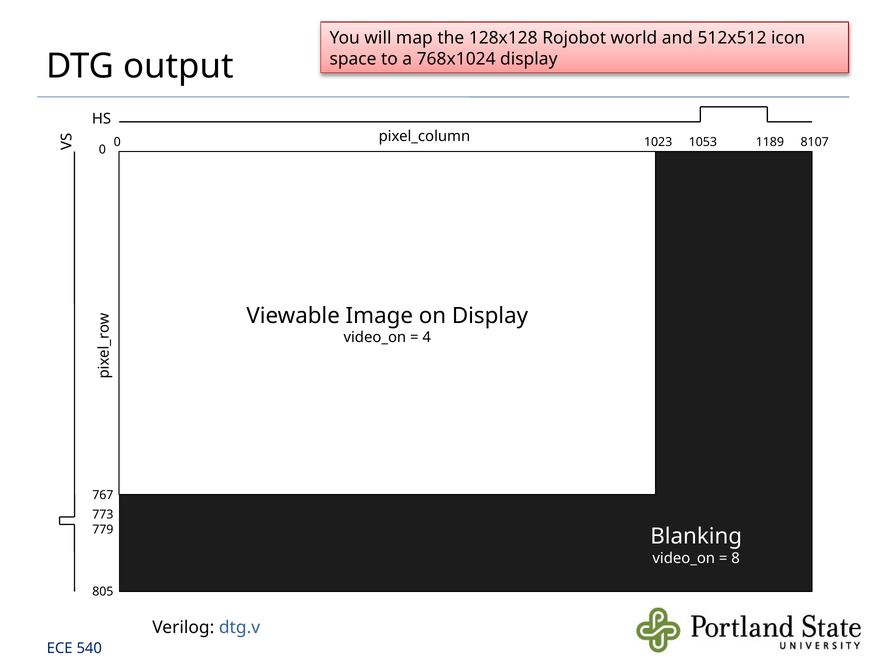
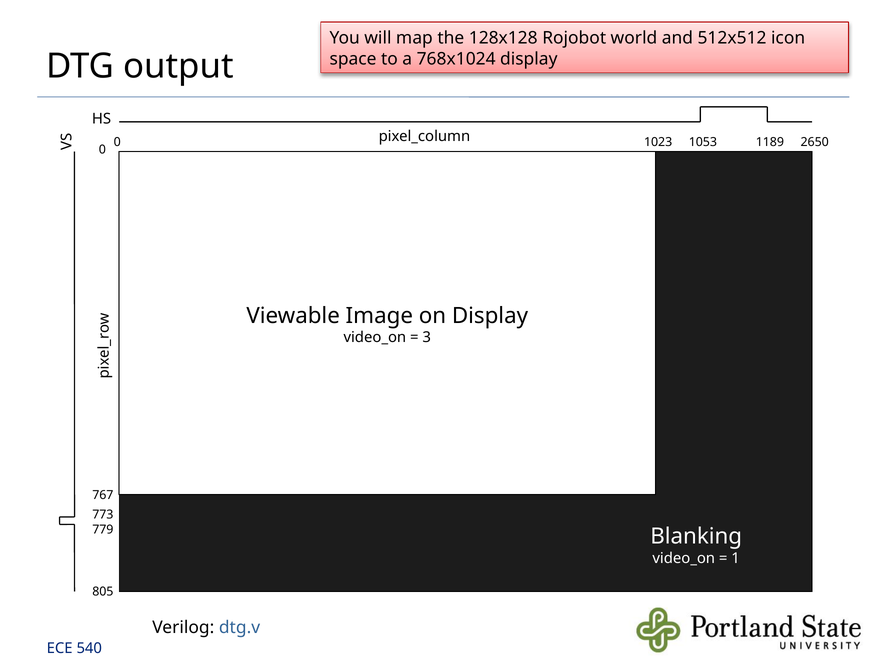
8107: 8107 -> 2650 (815, 142)
4: 4 -> 3 (427, 337)
8: 8 -> 1 (736, 558)
